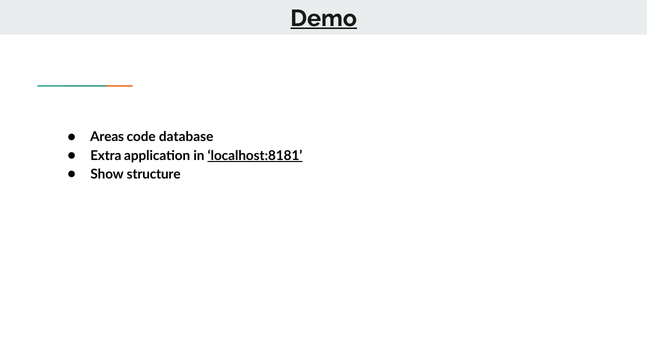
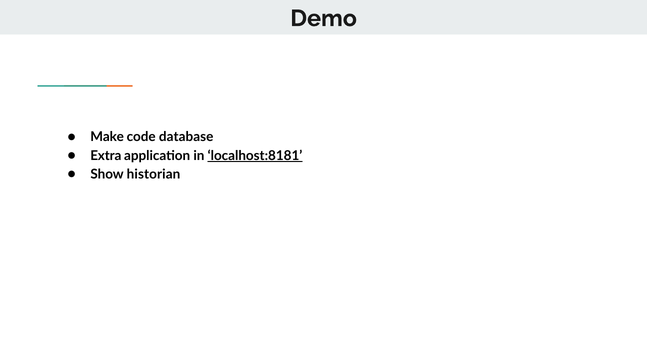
Demo underline: present -> none (324, 18)
Areas: Areas -> Make (107, 137)
structure: structure -> historian (154, 174)
